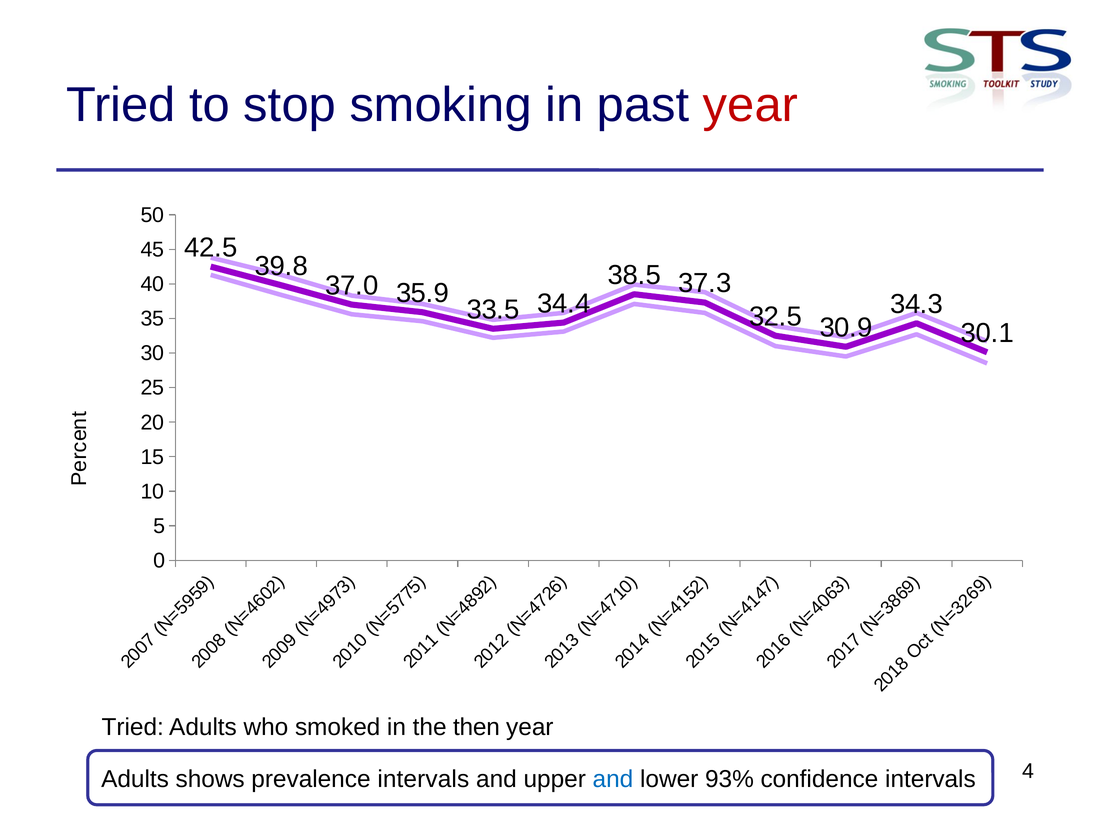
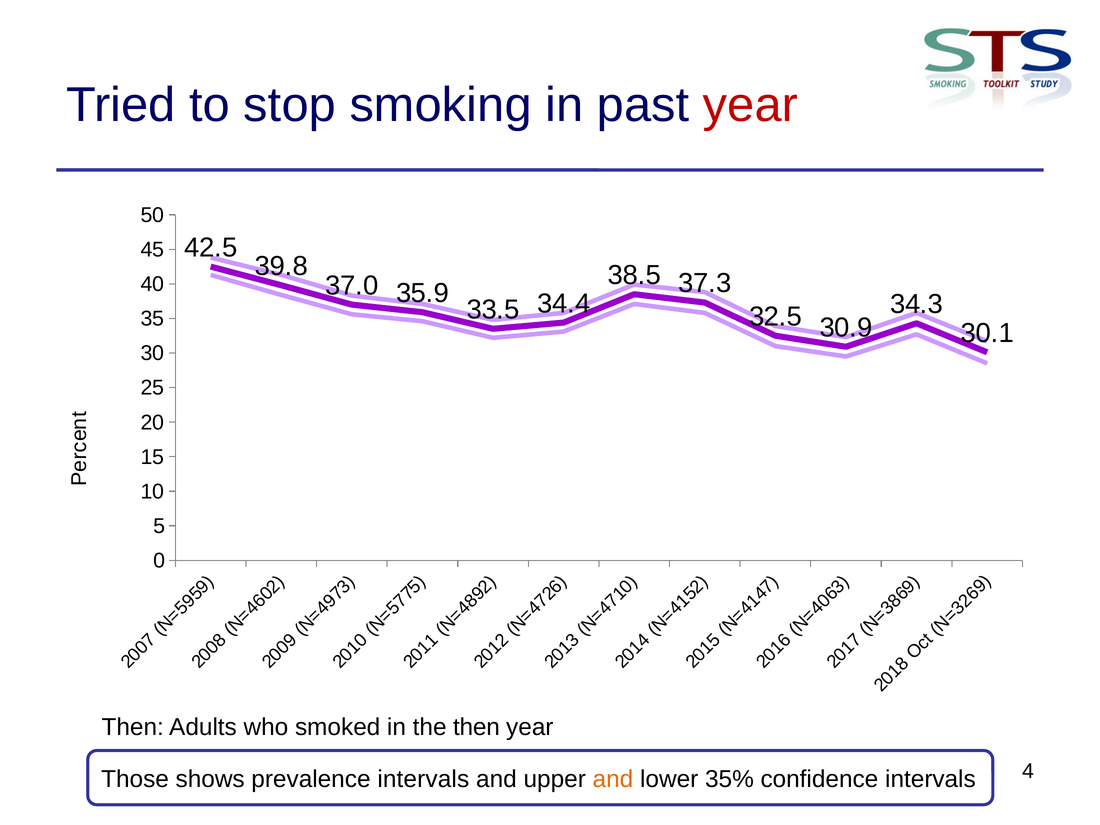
Tried: Tried -> Then (133, 727)
Adults: Adults -> Those (135, 779)
and colour: blue -> orange (613, 779)
93%: 93% -> 35% (729, 779)
